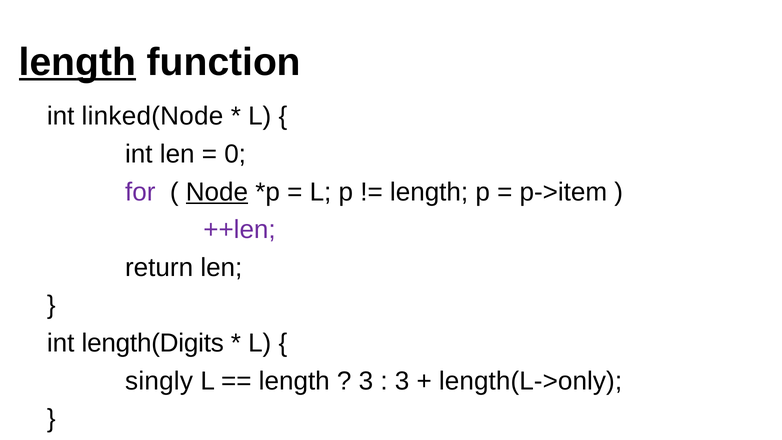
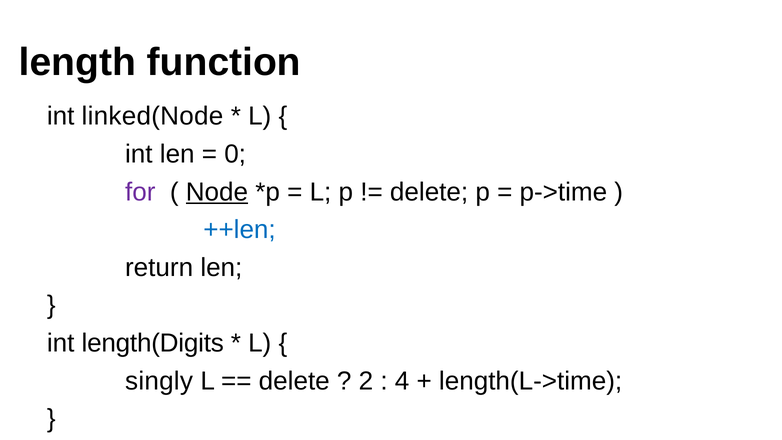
length underline: present -> none (77, 62)
length: length -> delete (429, 192)
p->item: p->item -> p->time (563, 192)
++len colour: purple -> blue (240, 230)
length: length -> delete (294, 381)
3: 3 -> 2 (366, 381)
3: 3 -> 4 (402, 381)
length(L->only: length(L->only -> length(L->time (531, 381)
